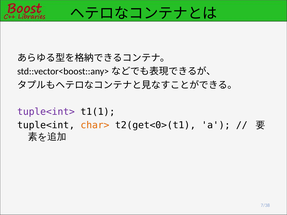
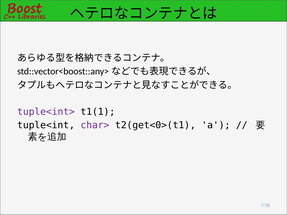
char> colour: orange -> purple (95, 125)
